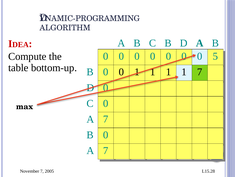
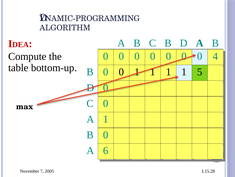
5: 5 -> 4 (215, 56)
7: 7 -> 5 (200, 72)
7: 7 -> 1 (106, 119)
7: 7 -> 6 (106, 150)
